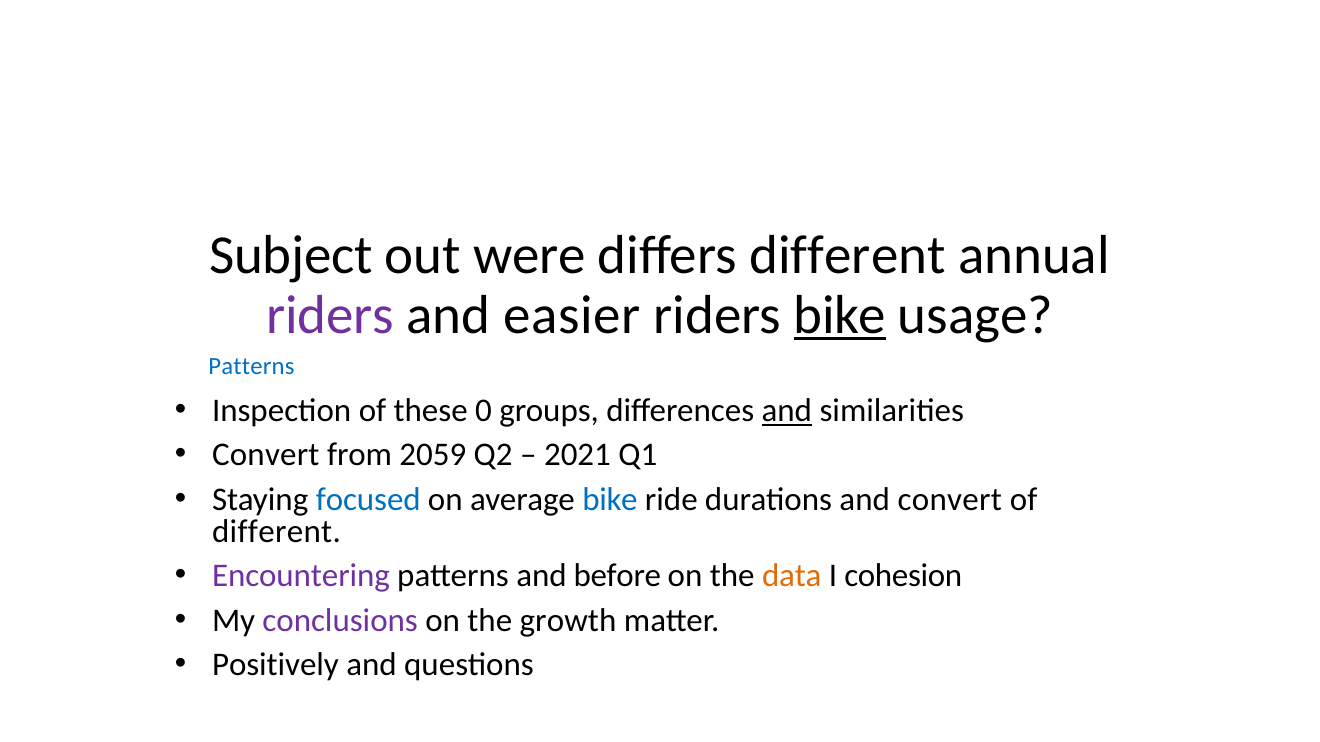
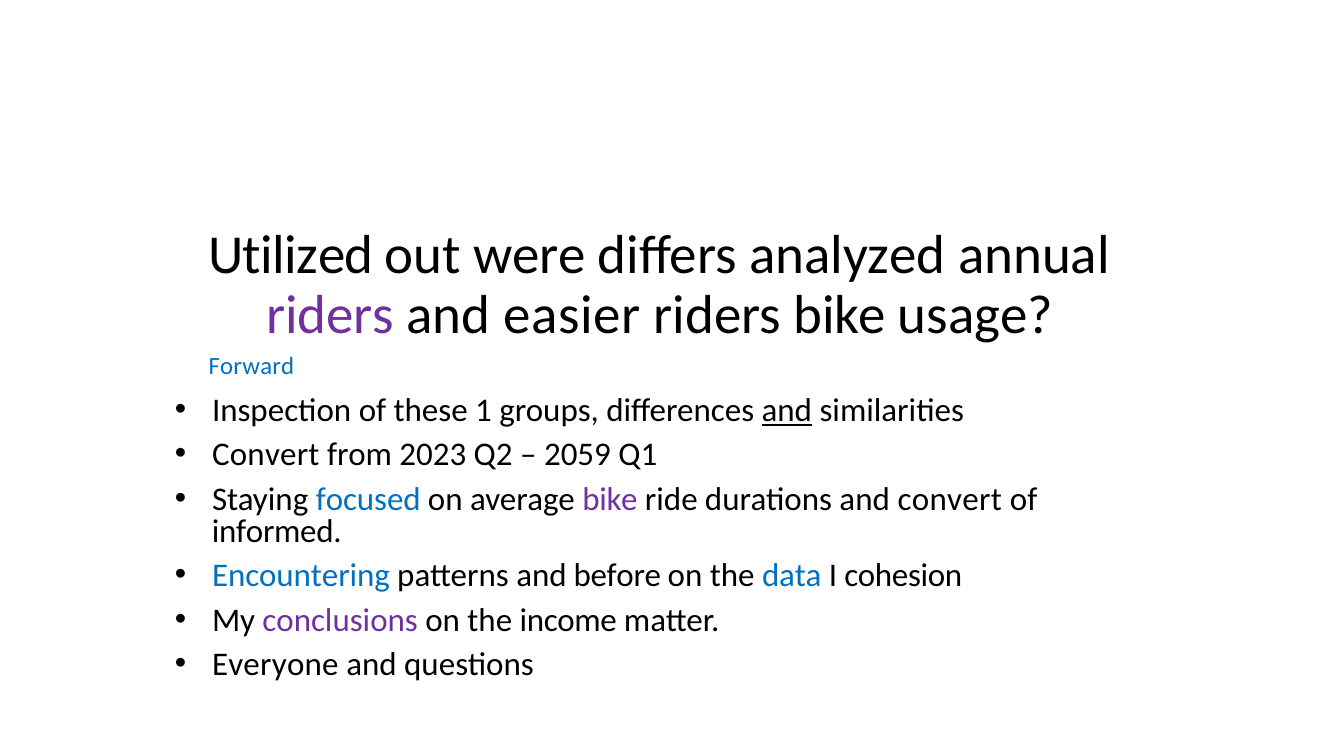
Subject: Subject -> Utilized (291, 256)
differs different: different -> analyzed (848, 256)
bike underline: present -> none (840, 315)
Patterns: Patterns -> Forward (251, 367)
0: 0 -> 1 (484, 411)
2059: 2059 -> 2023 (433, 455)
2021: 2021 -> 2059 (577, 455)
bike colour: blue -> purple (610, 500)
different: different -> informed (277, 532)
Encountering colour: purple -> blue (301, 576)
data colour: orange -> blue (792, 576)
growth: growth -> income (568, 621)
Positively: Positively -> Everyone (275, 665)
